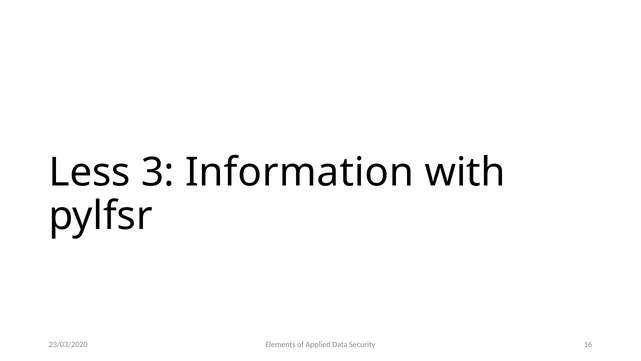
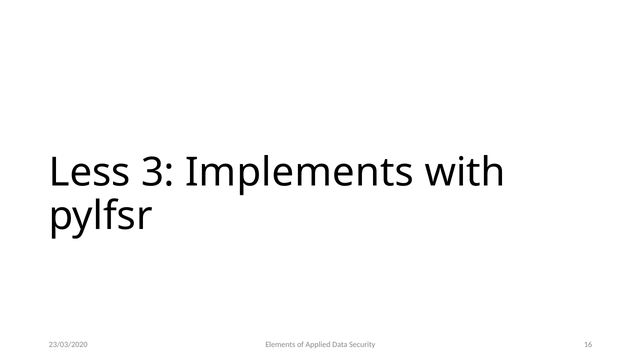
Information: Information -> Implements (300, 172)
